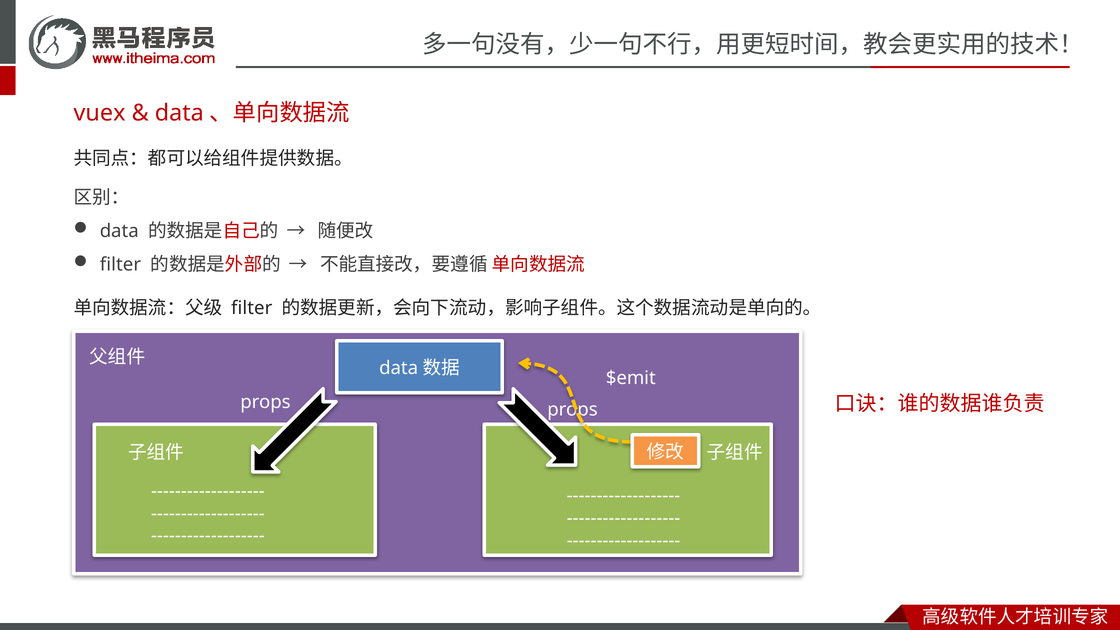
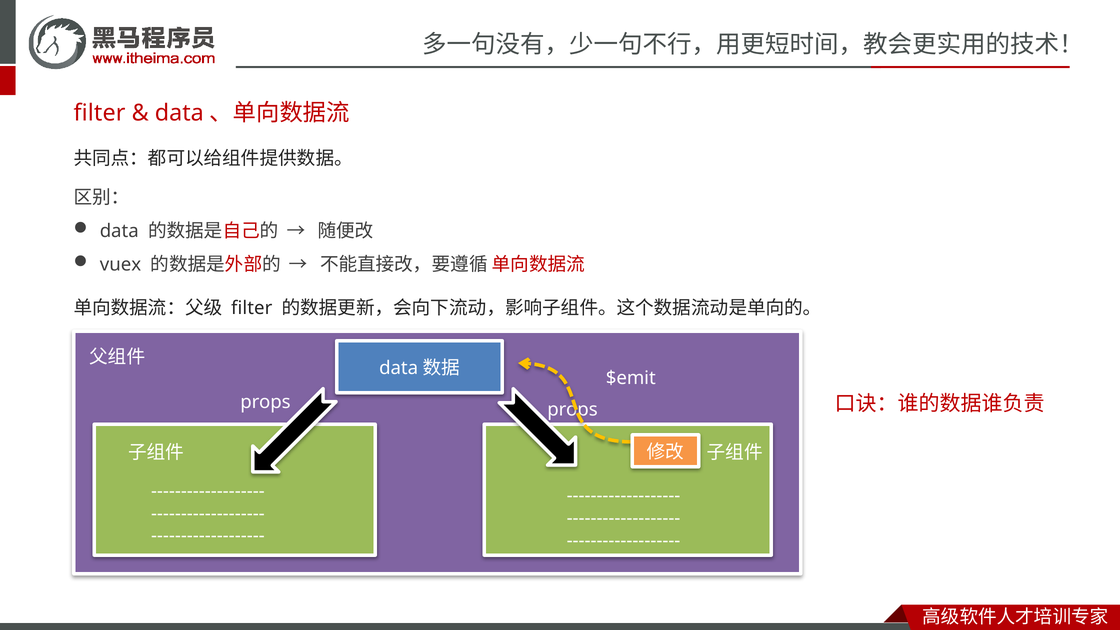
vuex: vuex -> filter (100, 113)
filter: filter -> vuex (120, 264)
